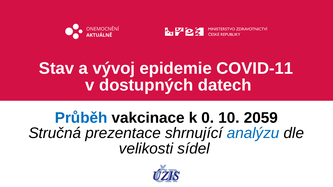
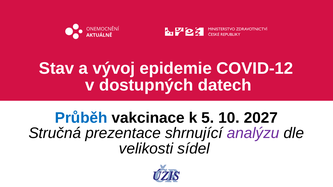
COVID-11: COVID-11 -> COVID-12 (255, 69)
0: 0 -> 5 (208, 118)
2059: 2059 -> 2027 (261, 118)
analýzu colour: blue -> purple (253, 133)
